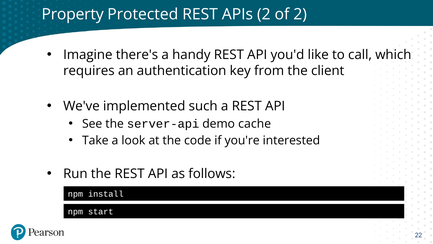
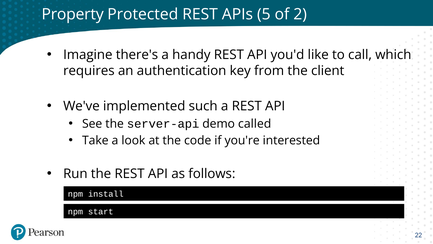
2: 2 -> 5 (264, 14)
cache: cache -> called (255, 124)
